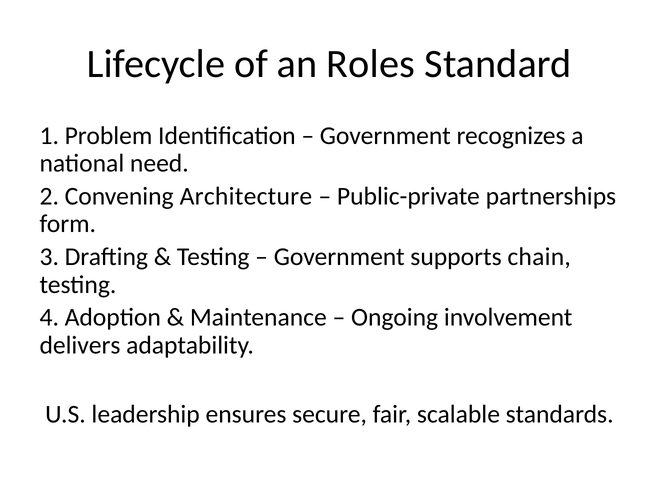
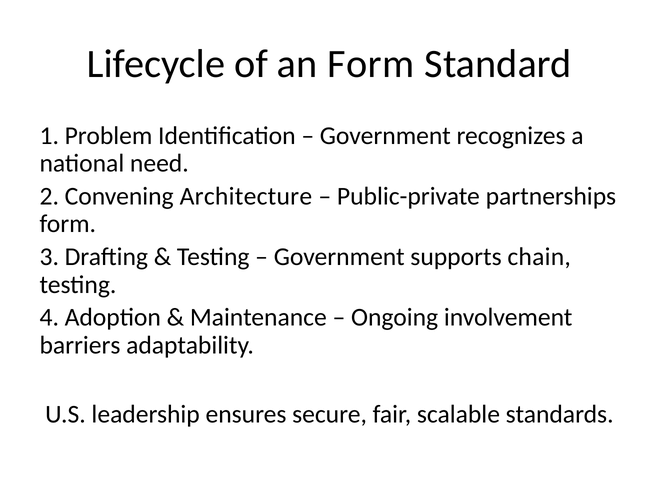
an Roles: Roles -> Form (371, 64)
delivers: delivers -> barriers (80, 345)
